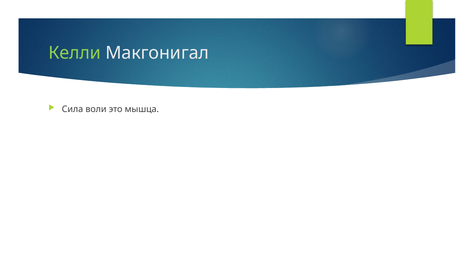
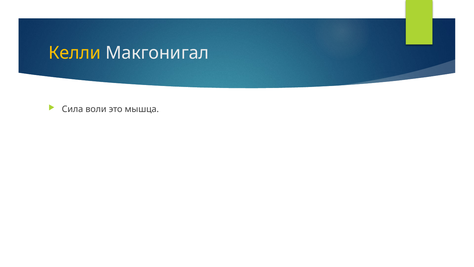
Келли colour: light green -> yellow (75, 53)
